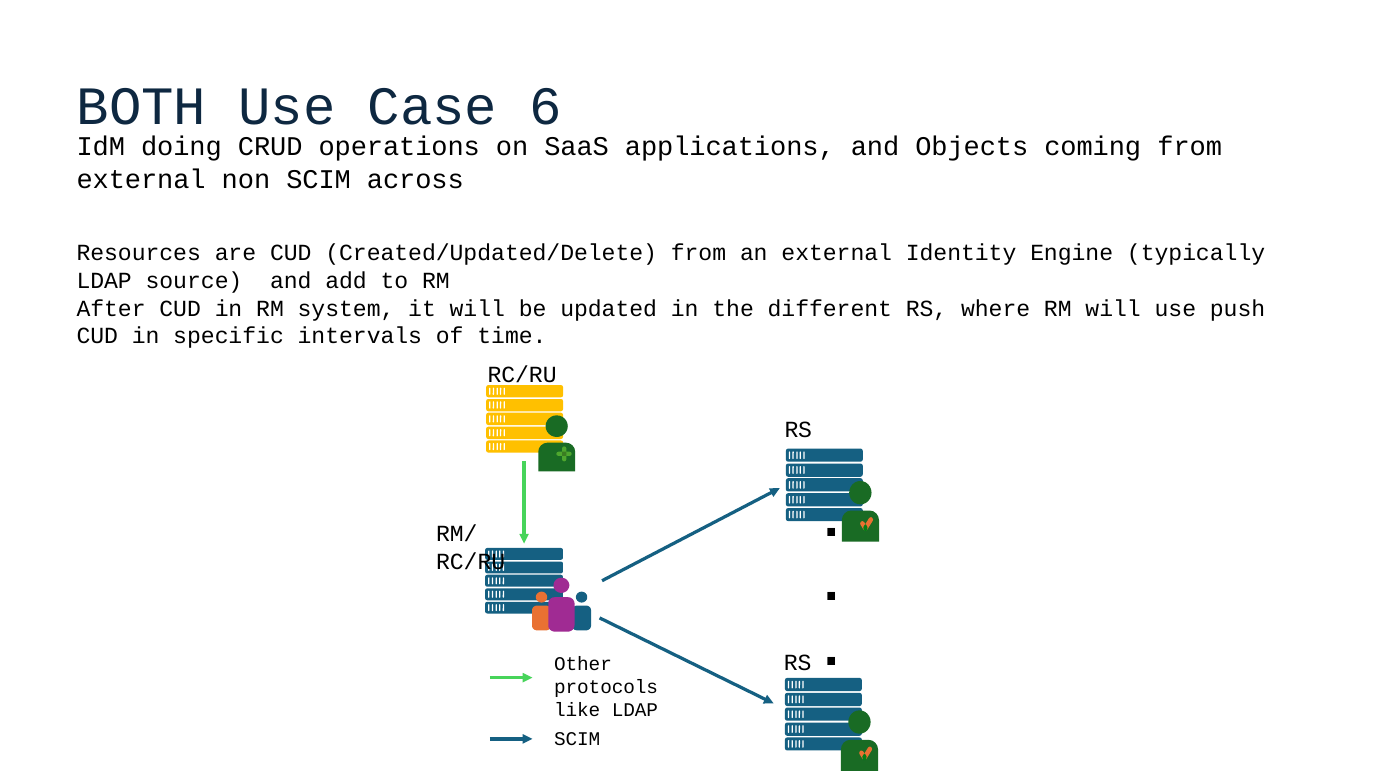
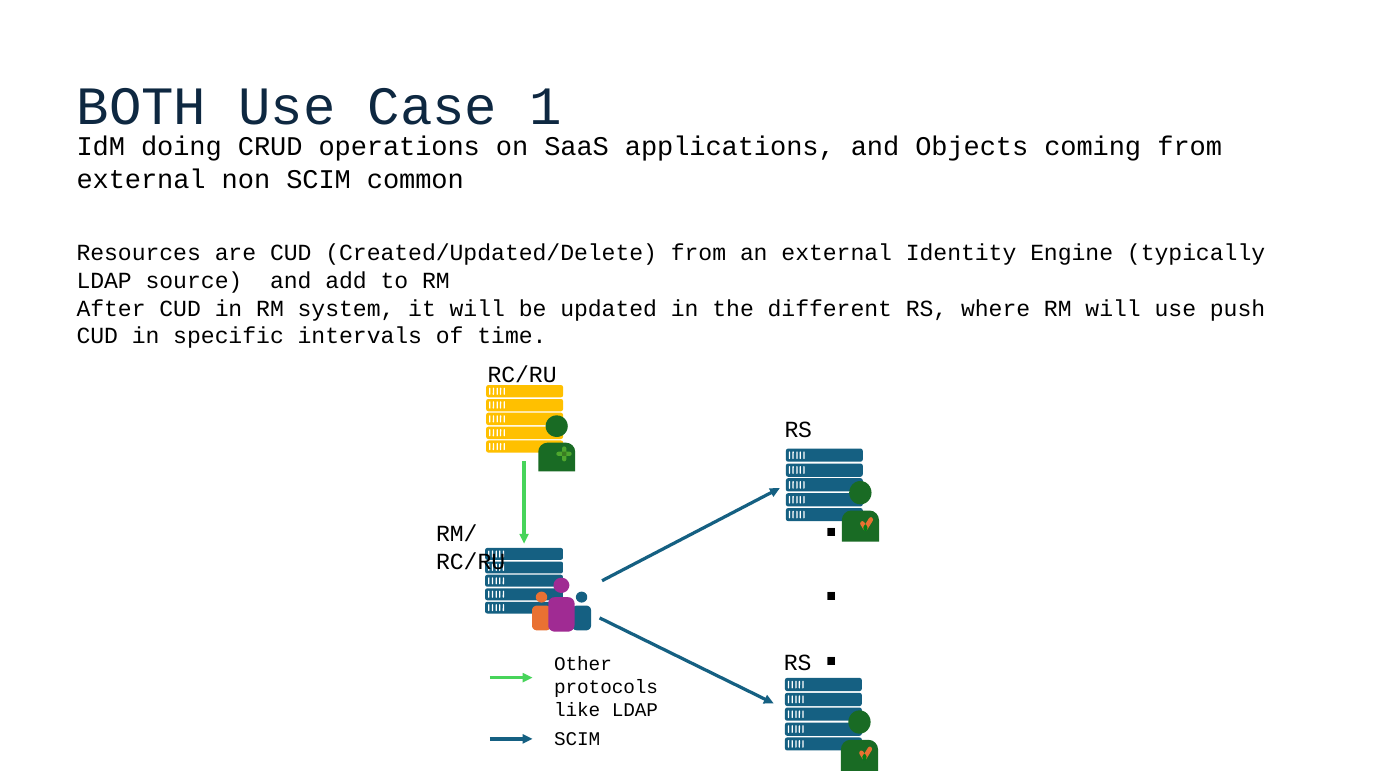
6: 6 -> 1 (546, 107)
across: across -> common (415, 179)
